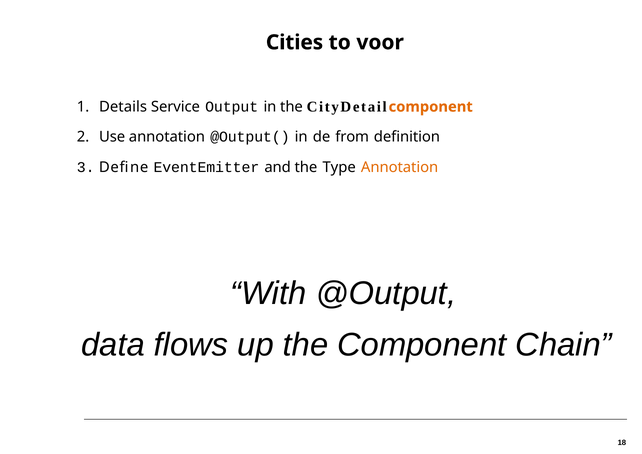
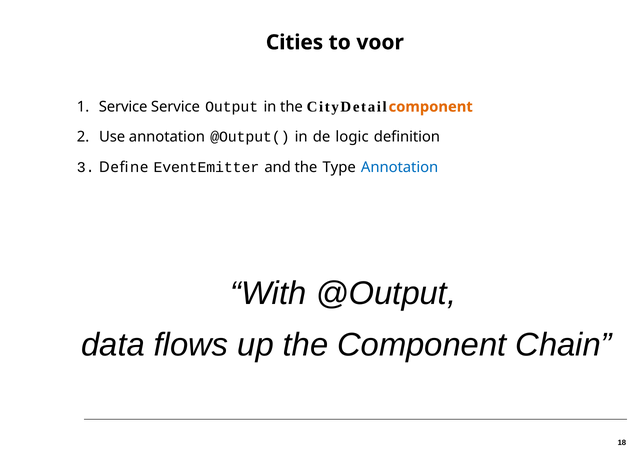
Details: Details -> Service (123, 107)
from: from -> logic (352, 137)
Annotation colour: orange -> blue (400, 167)
